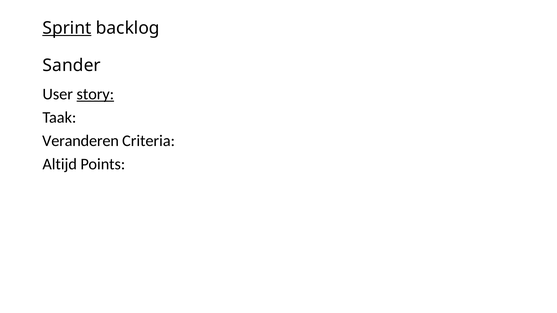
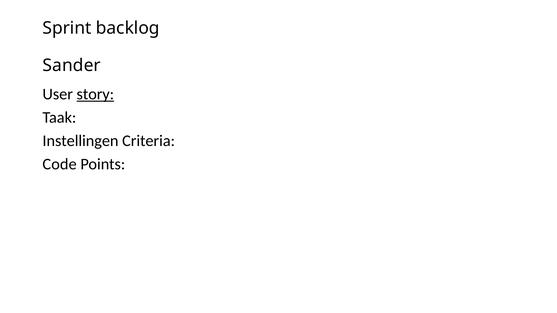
Sprint underline: present -> none (67, 28)
Veranderen: Veranderen -> Instellingen (80, 141)
Altijd: Altijd -> Code (60, 164)
